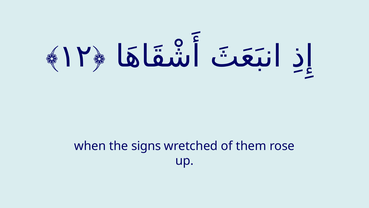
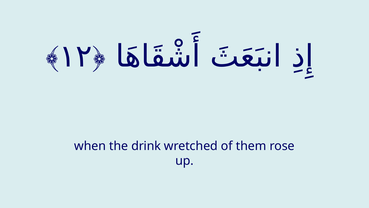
signs: signs -> drink (146, 146)
